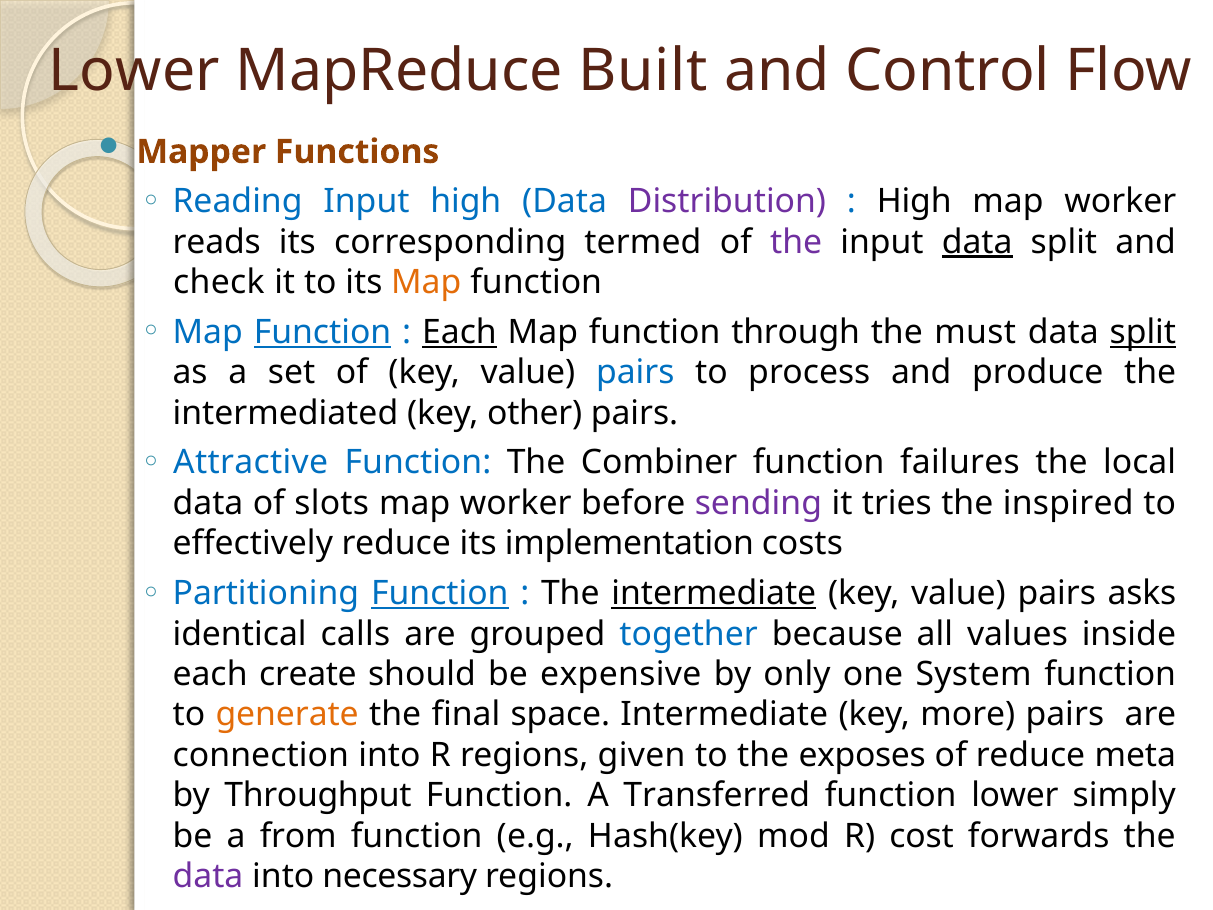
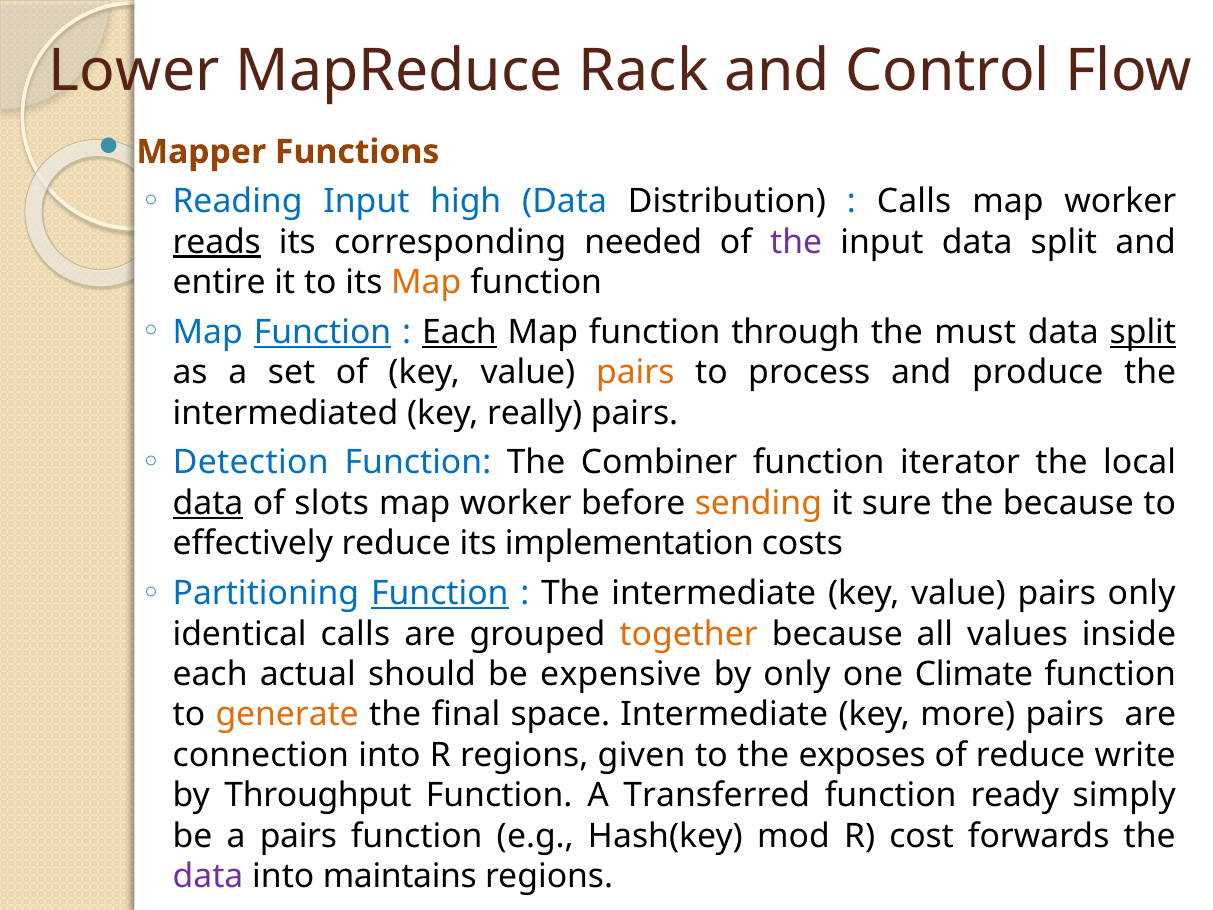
Built: Built -> Rack (643, 71)
Distribution colour: purple -> black (727, 201)
High: High -> Calls (914, 201)
reads underline: none -> present (217, 242)
termed: termed -> needed (643, 242)
data underline: present -> none (977, 242)
check: check -> entire (219, 282)
pairs colour: blue -> orange (635, 373)
other: other -> really (535, 413)
Attractive: Attractive -> Detection (251, 463)
failures: failures -> iterator (960, 463)
data underline: none -> present (208, 503)
sending colour: purple -> orange (758, 503)
tries: tries -> sure (897, 503)
the inspired: inspired -> because (1068, 503)
intermediate underline: present -> none (714, 593)
pairs asks: asks -> only (1142, 593)
together colour: blue -> orange (689, 634)
create: create -> actual (308, 674)
System: System -> Climate (974, 674)
meta: meta -> write (1135, 755)
function lower: lower -> ready (1015, 796)
a from: from -> pairs (298, 836)
necessary: necessary -> maintains (400, 876)
